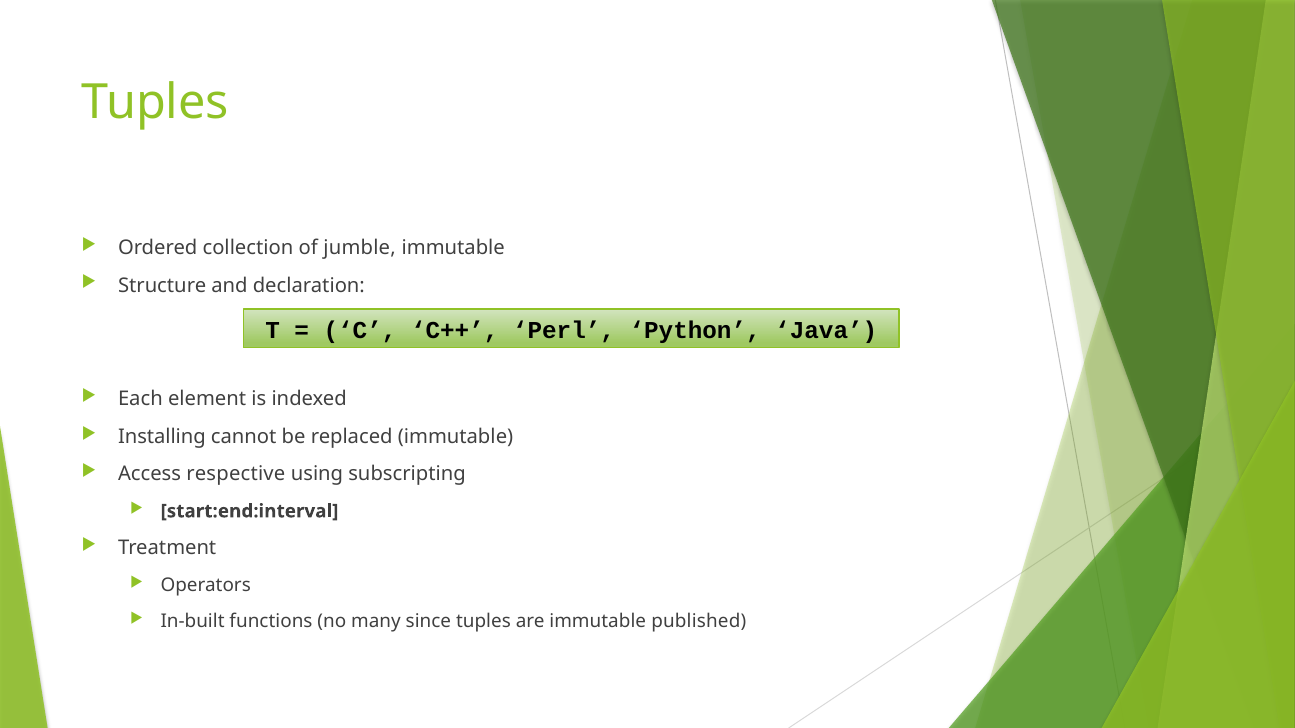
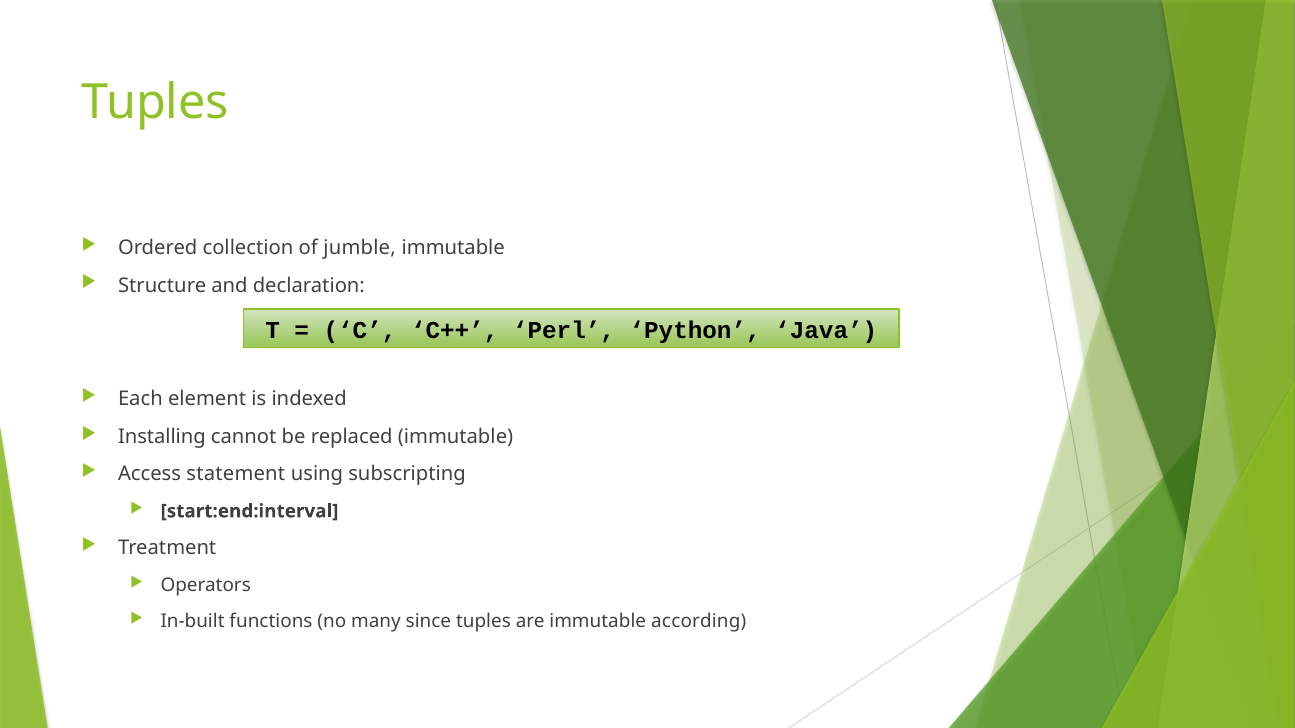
respective: respective -> statement (236, 475)
published: published -> according (699, 622)
